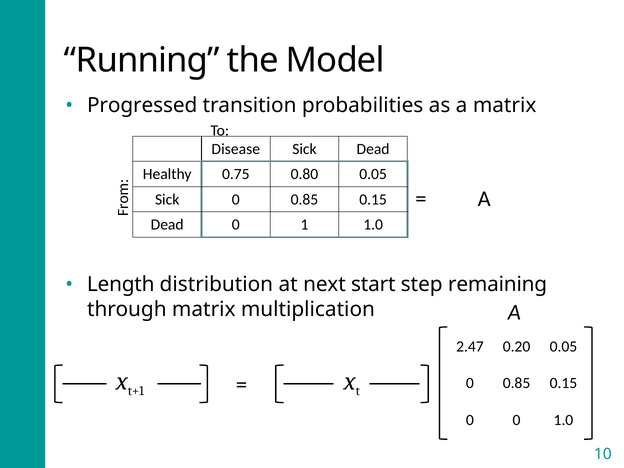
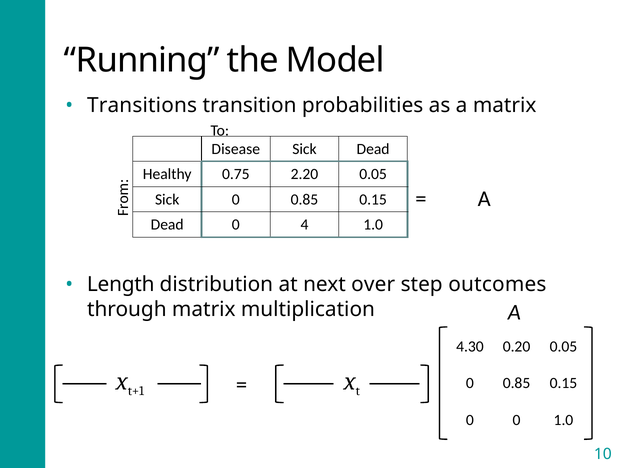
Progressed: Progressed -> Transitions (142, 105)
0.80: 0.80 -> 2.20 (304, 174)
1: 1 -> 4 (304, 225)
start: start -> over (373, 284)
remaining: remaining -> outcomes (497, 284)
2.47: 2.47 -> 4.30 (470, 347)
